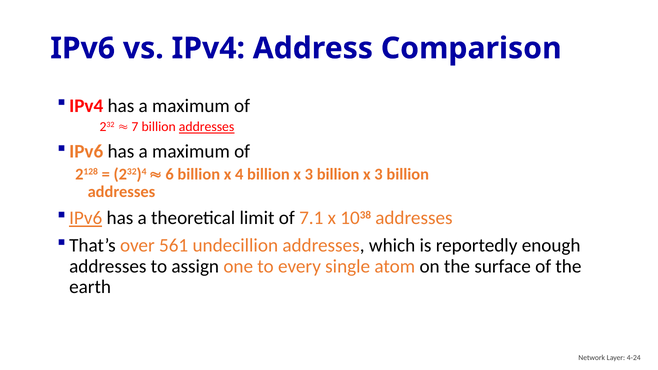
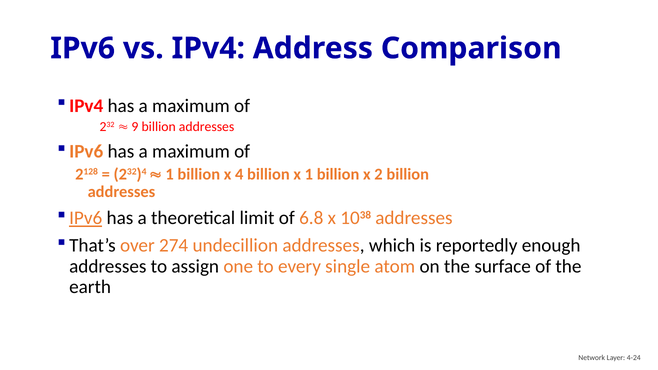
7: 7 -> 9 (135, 127)
addresses underline: present -> none (207, 127)
6: 6 -> 1 (170, 174)
4 billion x 3: 3 -> 1 (309, 174)
3: 3 -> 2 (379, 174)
7.1: 7.1 -> 6.8 (311, 218)
561: 561 -> 274 (174, 246)
